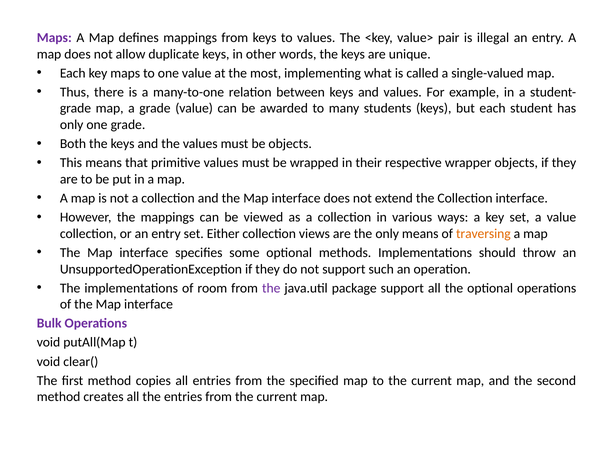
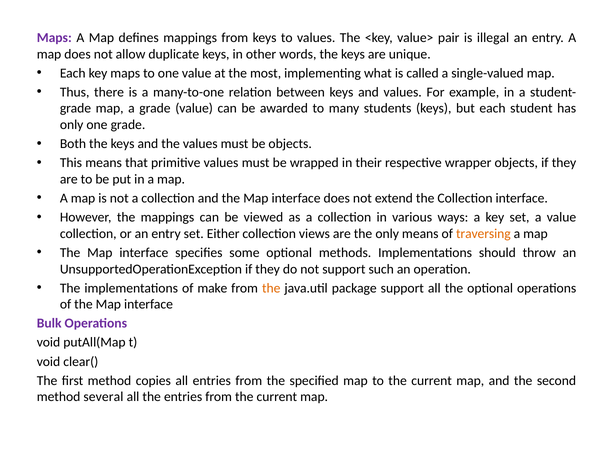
room: room -> make (212, 288)
the colour: purple -> orange (271, 288)
creates: creates -> several (103, 397)
